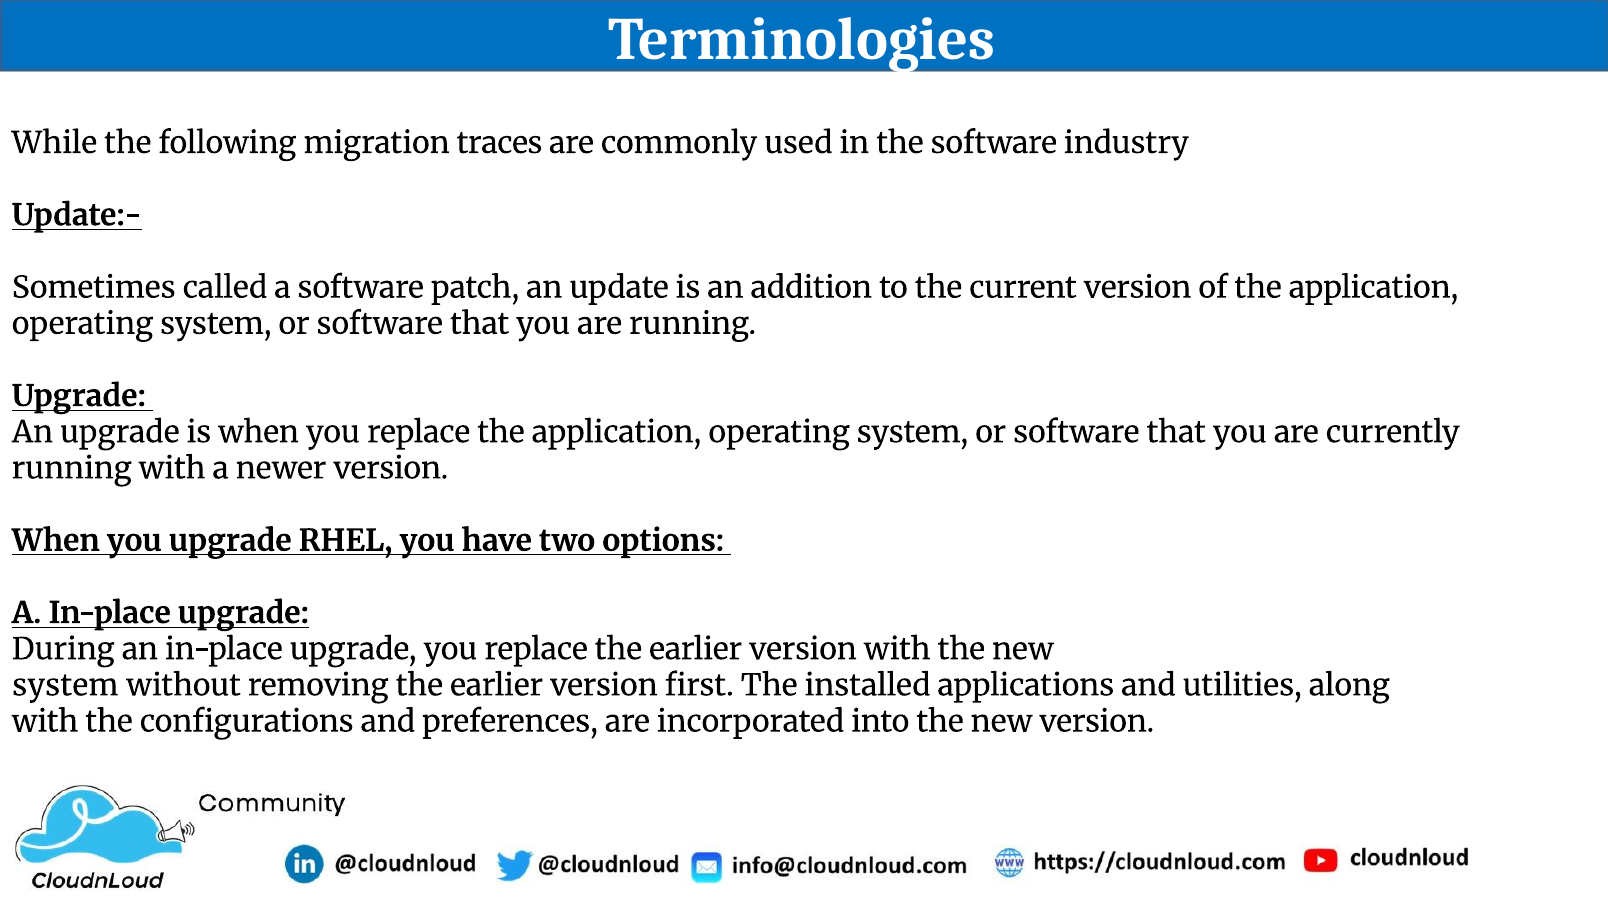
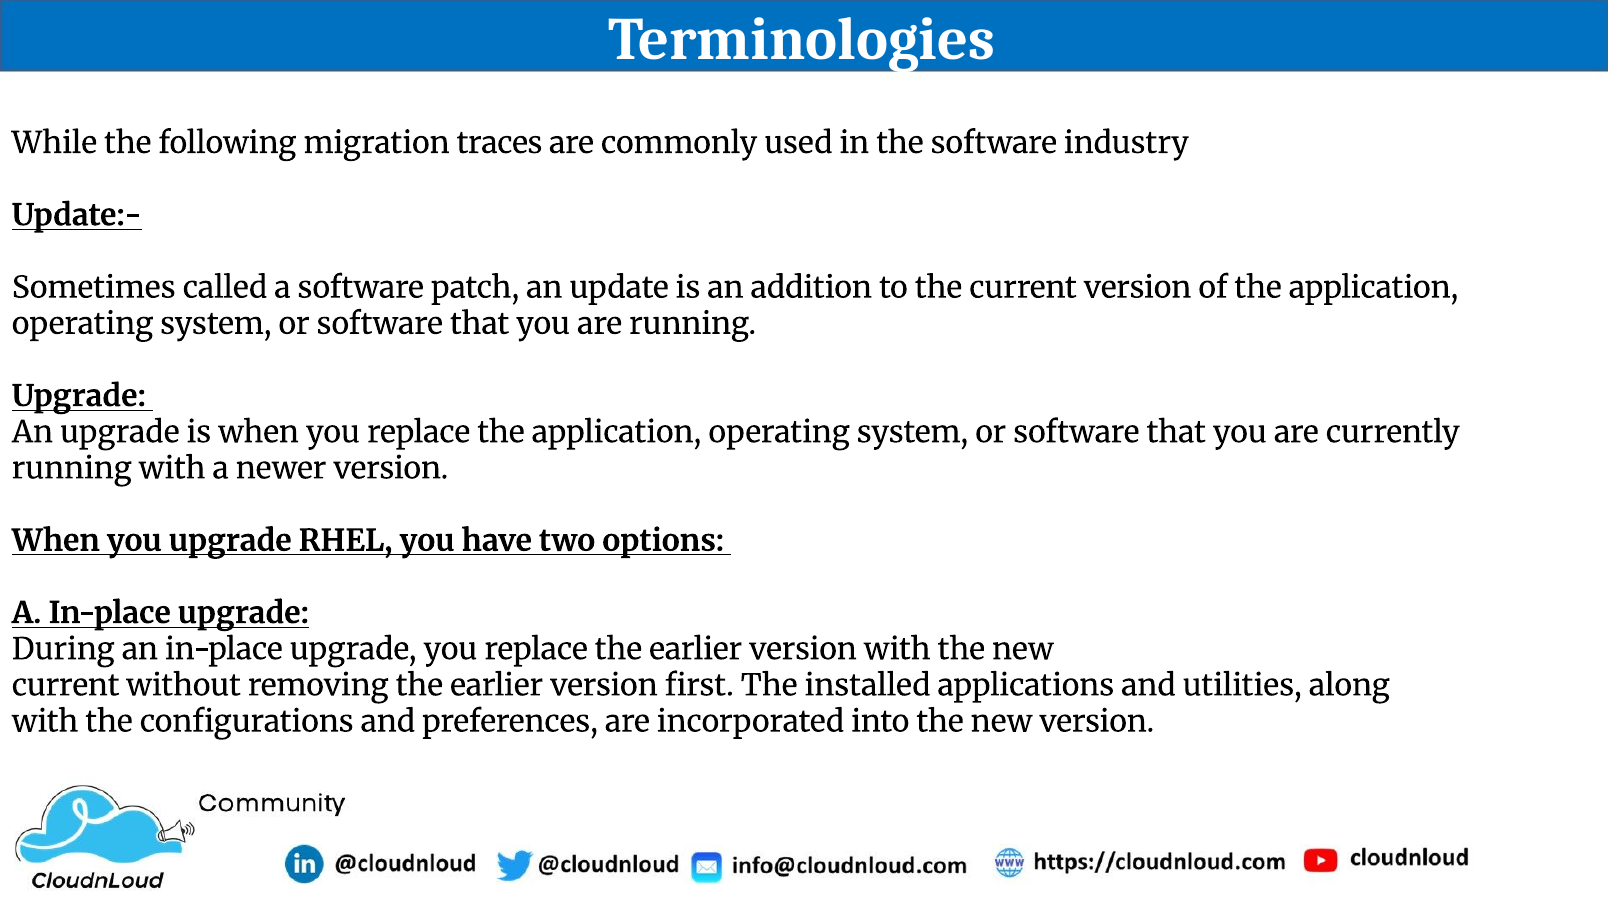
system: system -> current (66, 686)
